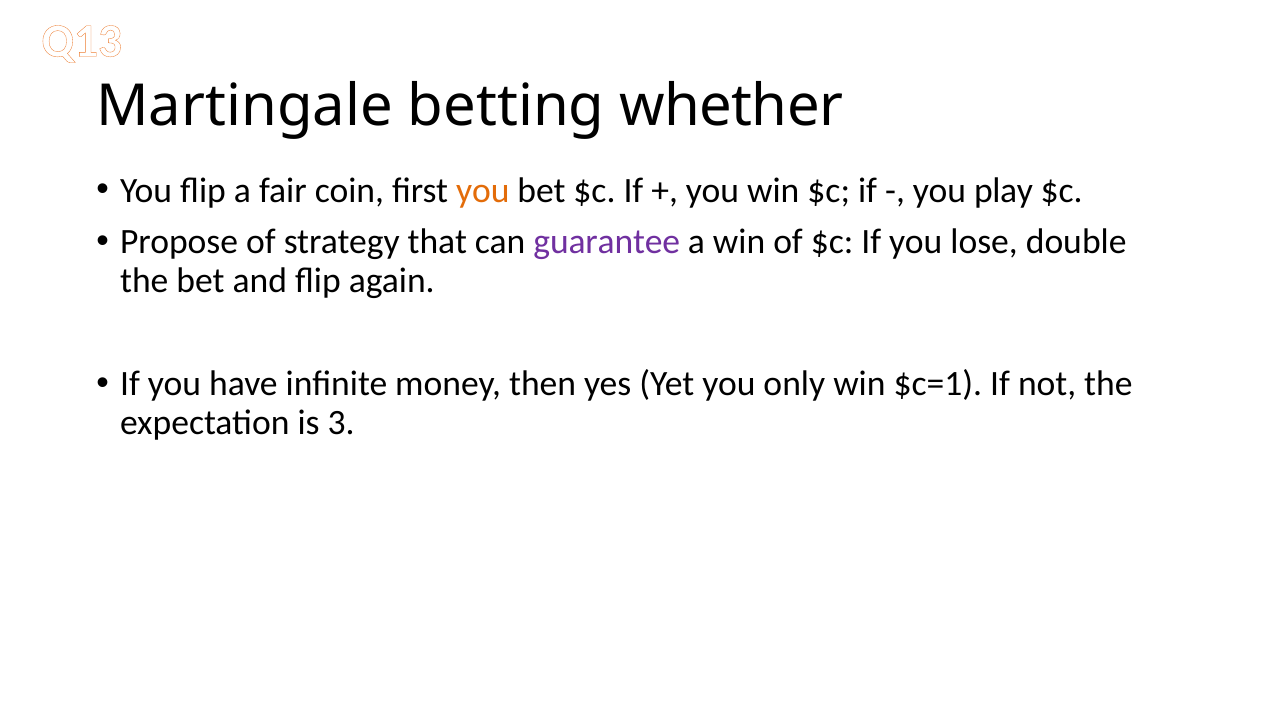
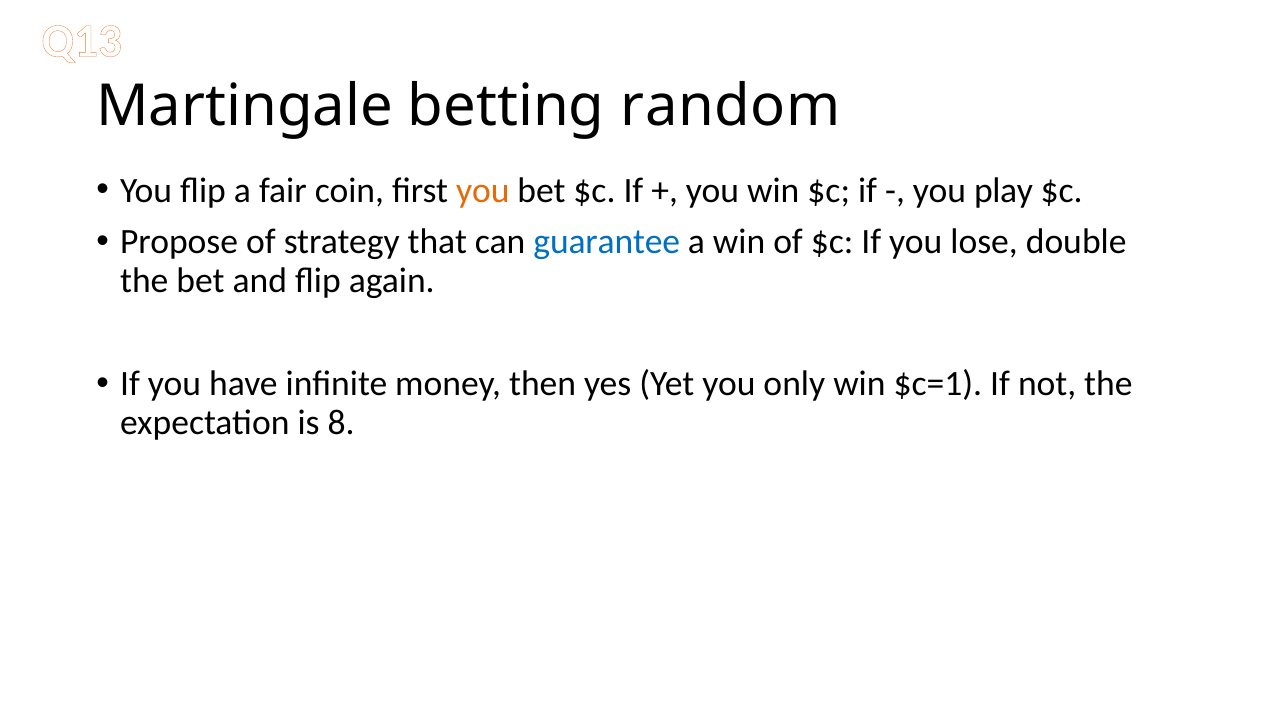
whether: whether -> random (731, 106)
guarantee colour: purple -> blue (607, 242)
3: 3 -> 8 (341, 422)
